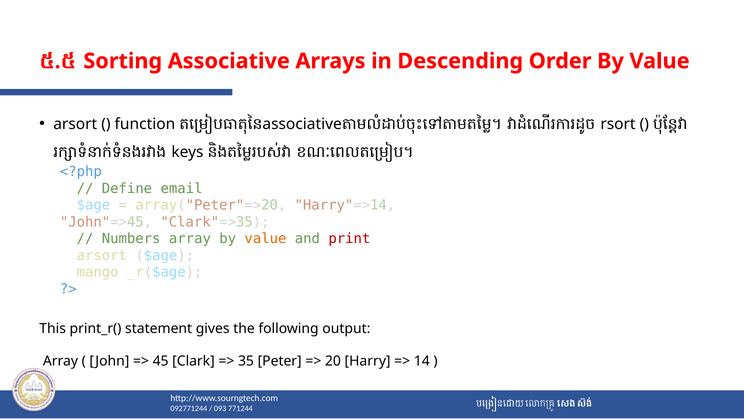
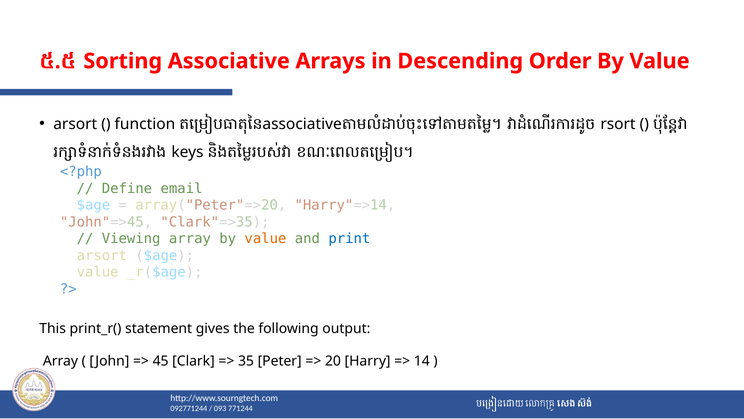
Numbers: Numbers -> Viewing (131, 239)
print colour: red -> blue (349, 239)
mango: mango -> value (98, 272)
